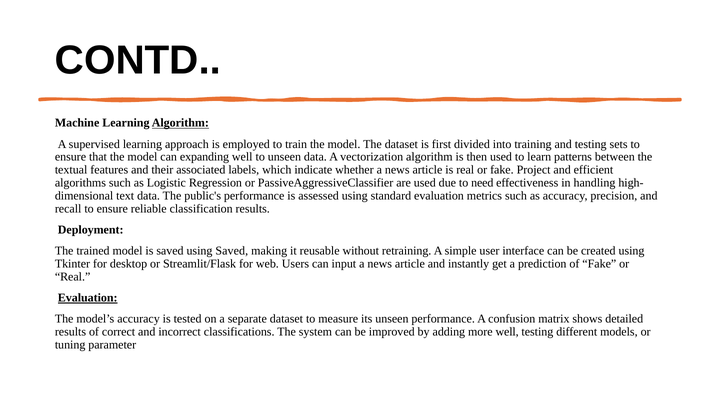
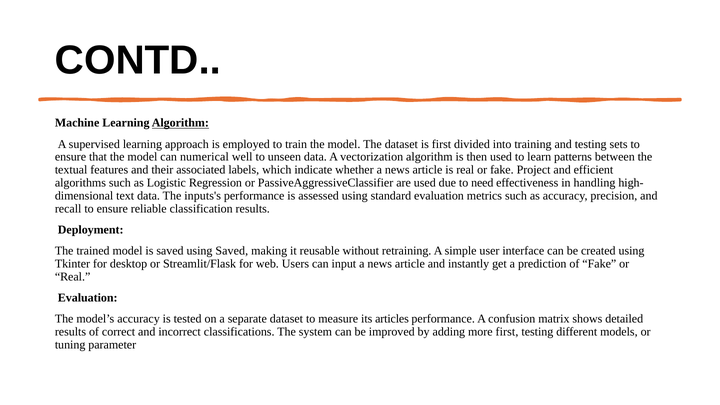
expanding: expanding -> numerical (204, 157)
public's: public's -> inputs's (203, 196)
Evaluation underline: present -> none (88, 298)
its unseen: unseen -> articles (392, 319)
more well: well -> first (507, 332)
